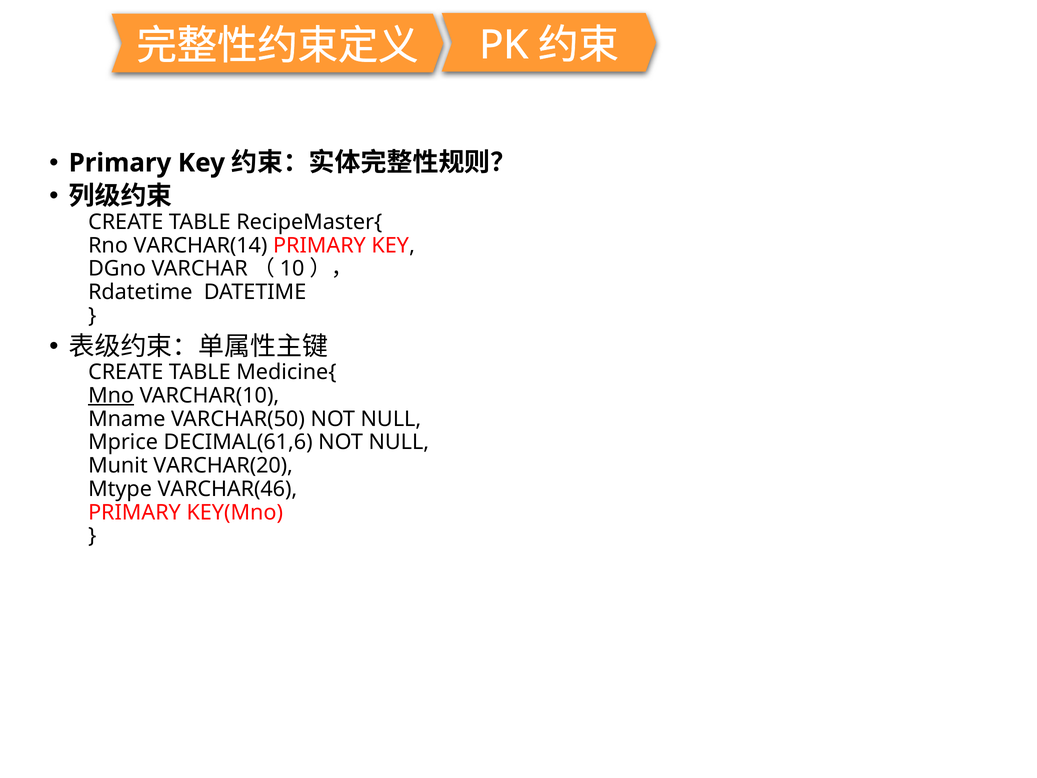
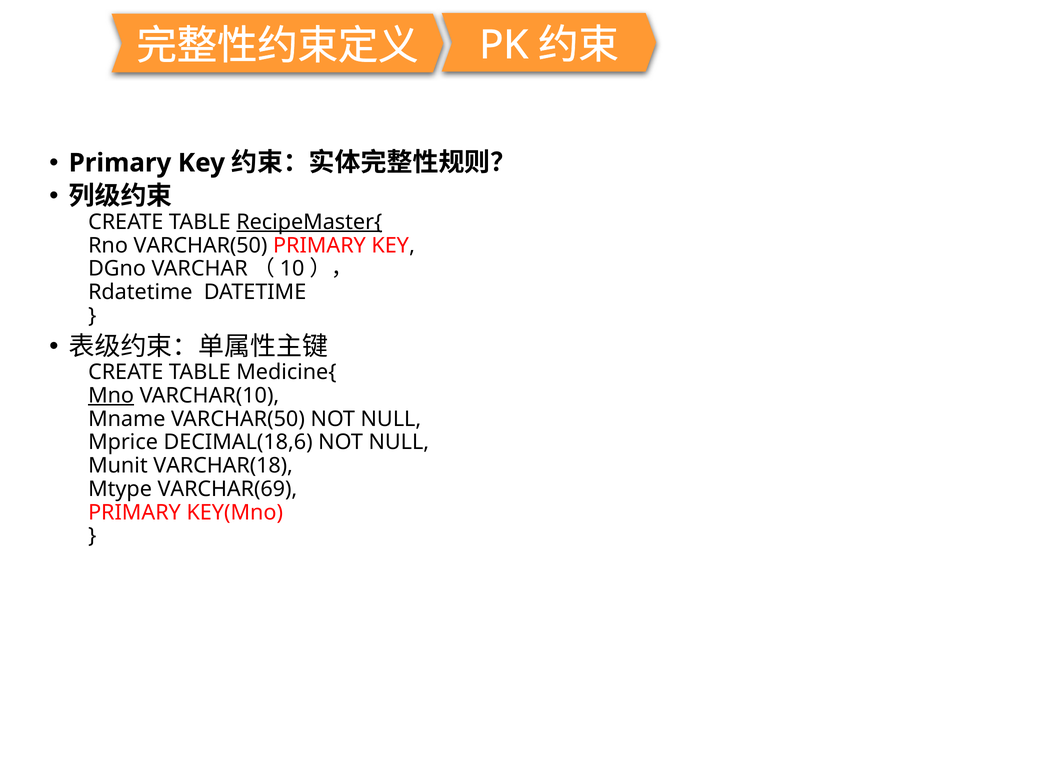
RecipeMaster{ underline: none -> present (309, 222)
Rno VARCHAR(14: VARCHAR(14 -> VARCHAR(50 (200, 245)
DECIMAL(61,6: DECIMAL(61,6 -> DECIMAL(18,6 (238, 442)
VARCHAR(20: VARCHAR(20 -> VARCHAR(18 (223, 466)
VARCHAR(46: VARCHAR(46 -> VARCHAR(69 (227, 489)
